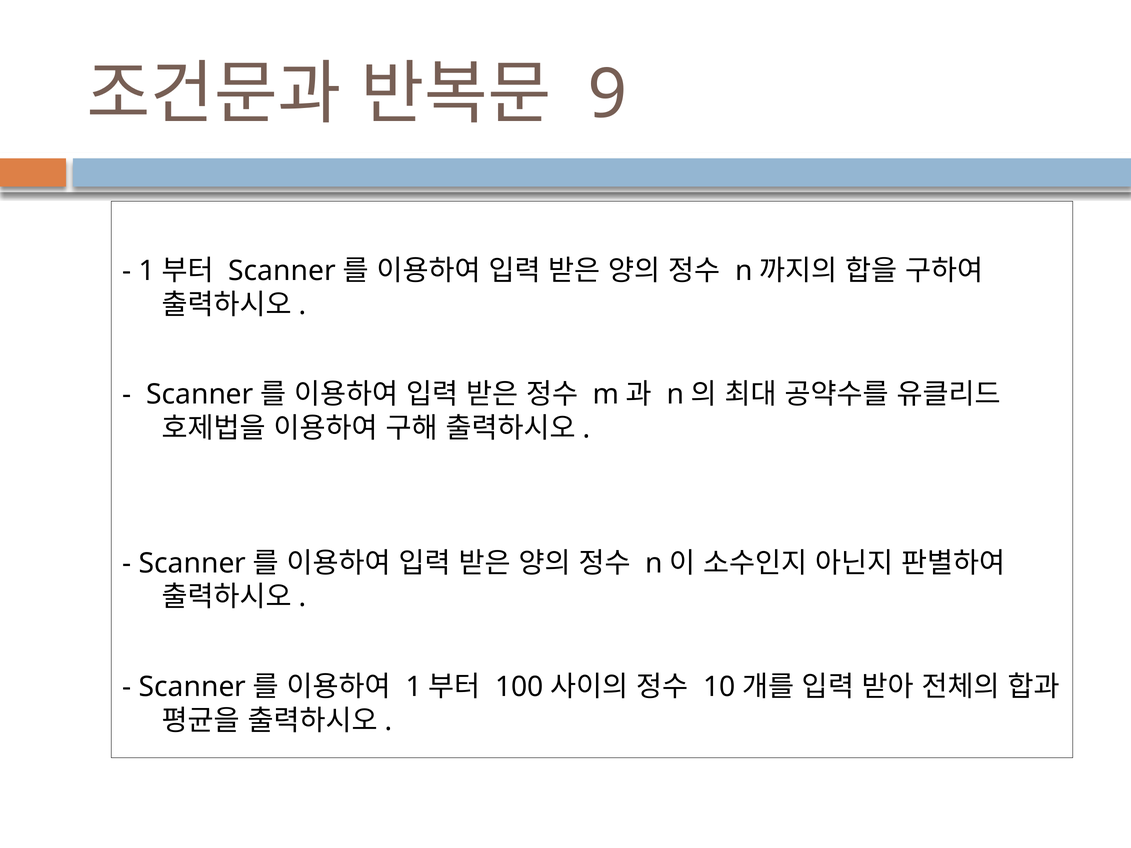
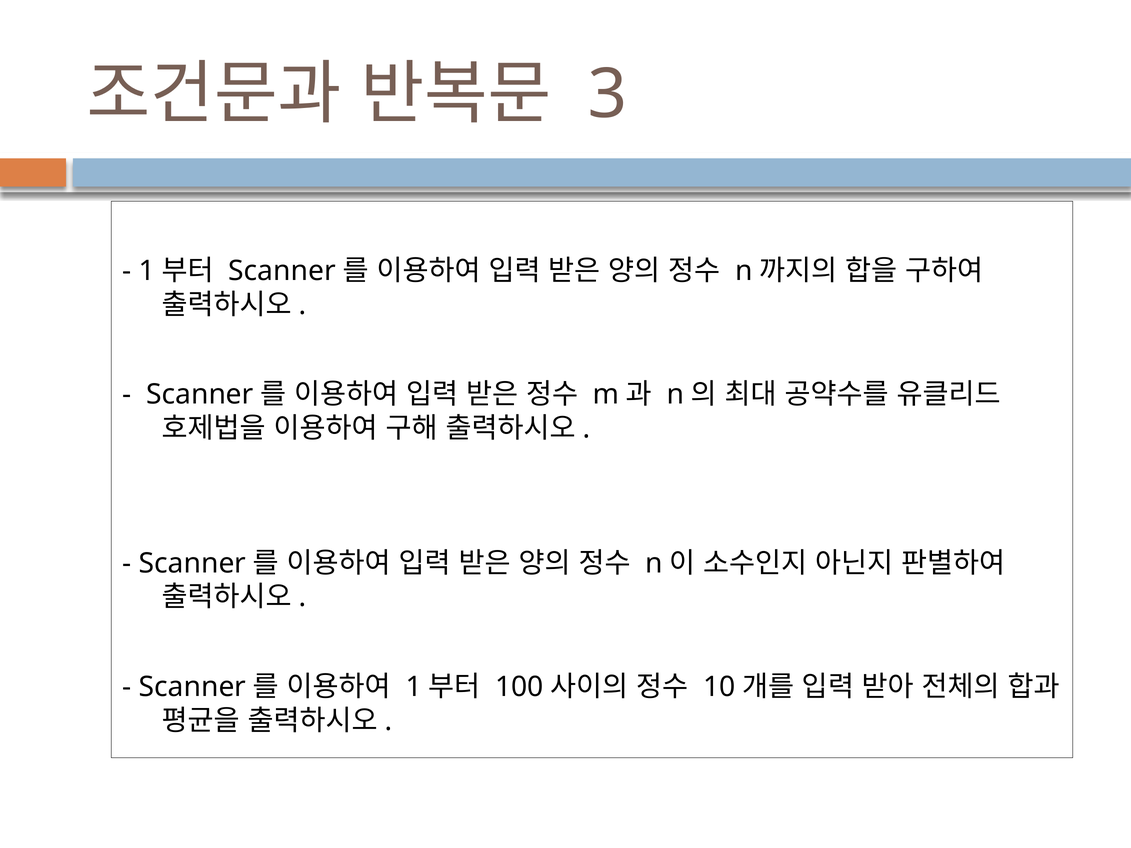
9: 9 -> 3 (607, 94)
